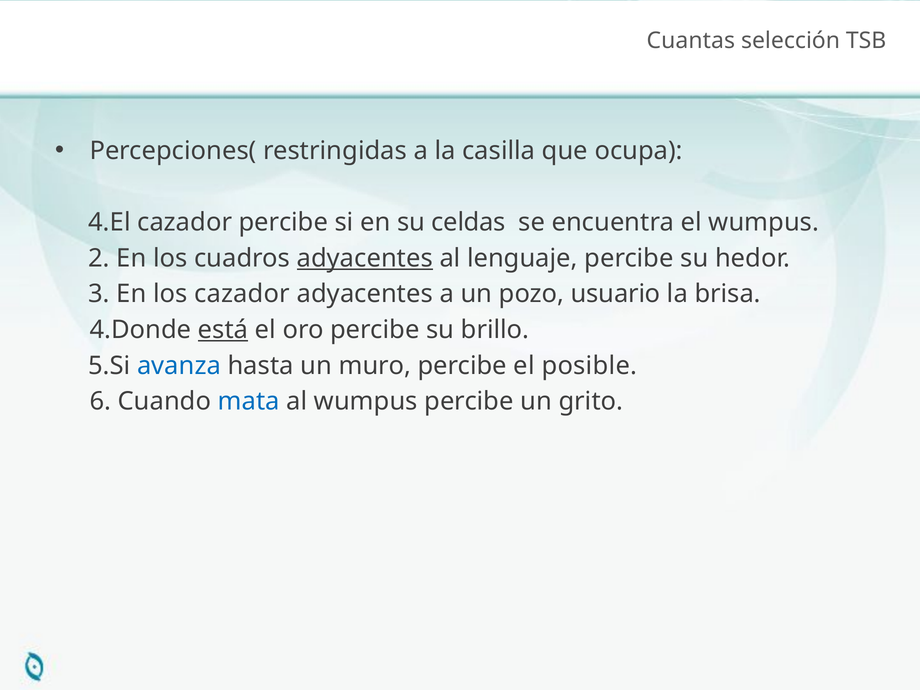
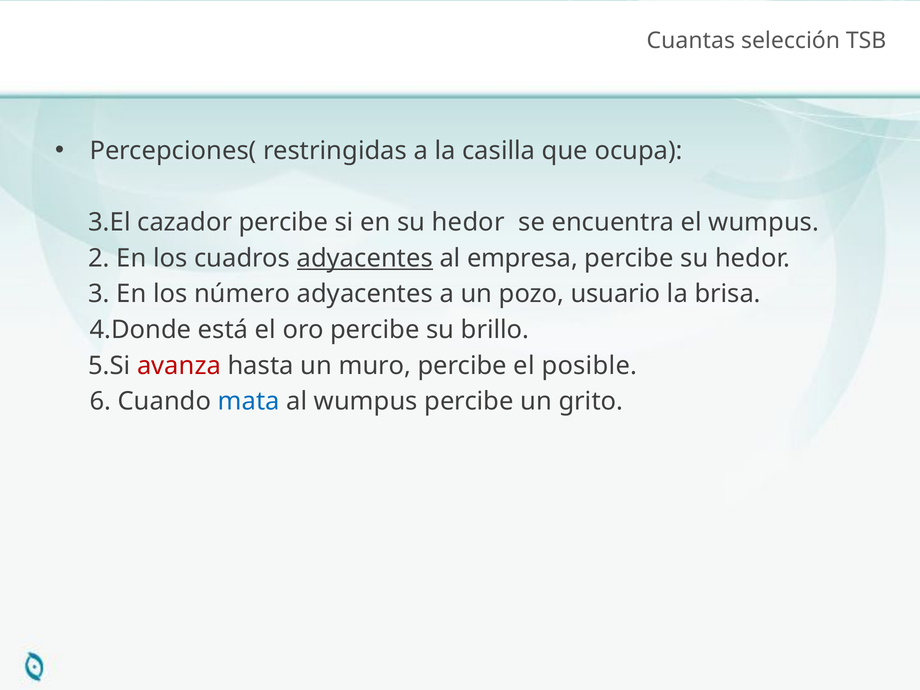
4.El: 4.El -> 3.El (109, 222)
en su celdas: celdas -> hedor (468, 222)
lenguaje: lenguaje -> empresa (523, 258)
los cazador: cazador -> número (242, 294)
está underline: present -> none (223, 330)
avanza colour: blue -> red (179, 366)
